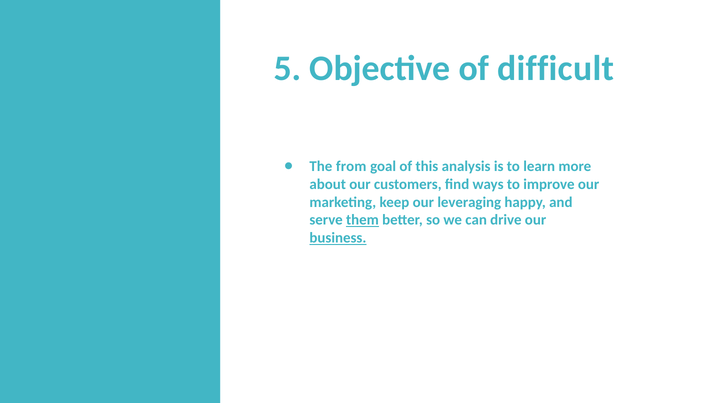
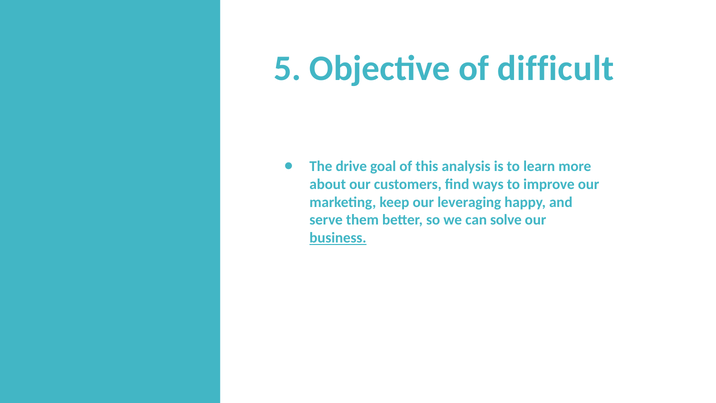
from: from -> drive (351, 166)
them underline: present -> none (362, 220)
drive: drive -> solve (506, 220)
